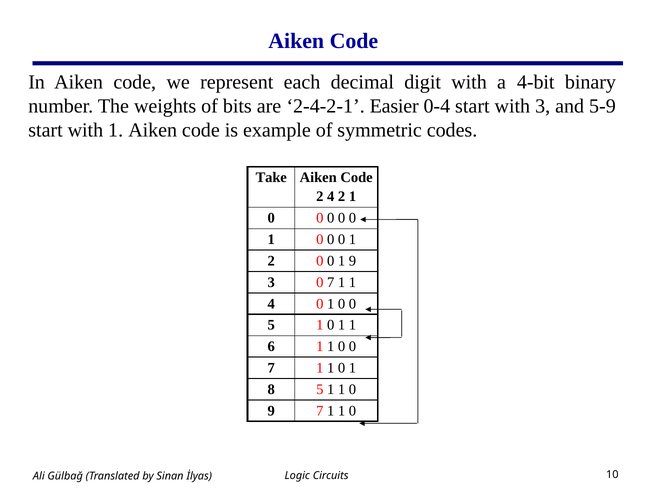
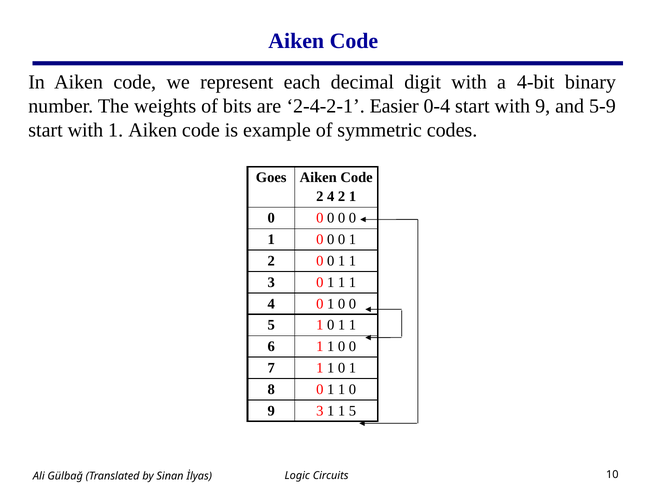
with 3: 3 -> 9 (543, 106)
Take: Take -> Goes (271, 178)
0 0 1 9: 9 -> 1 (352, 261)
3 0 7: 7 -> 1 (331, 282)
8 5: 5 -> 0 (320, 389)
9 7: 7 -> 3 (320, 411)
0: 0 -> 5 (352, 411)
